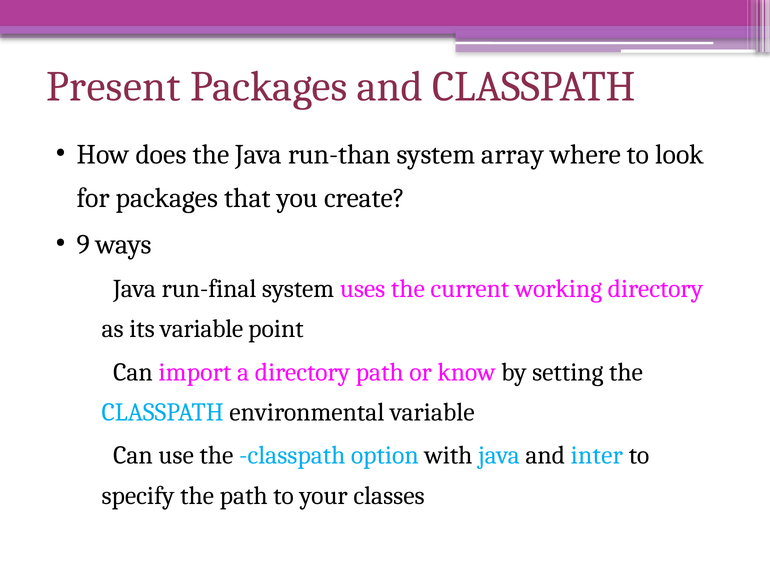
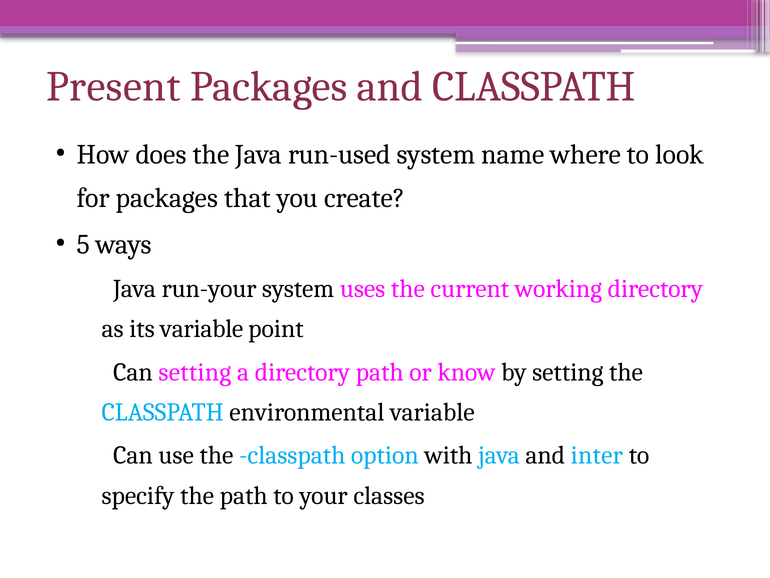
run-than: run-than -> run-used (339, 154)
array: array -> name (513, 154)
9: 9 -> 5 (83, 244)
run-final: run-final -> run-your (209, 289)
Can import: import -> setting (195, 372)
